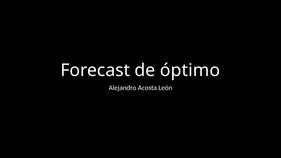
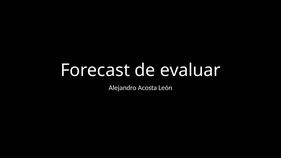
óptimo: óptimo -> evaluar (190, 70)
